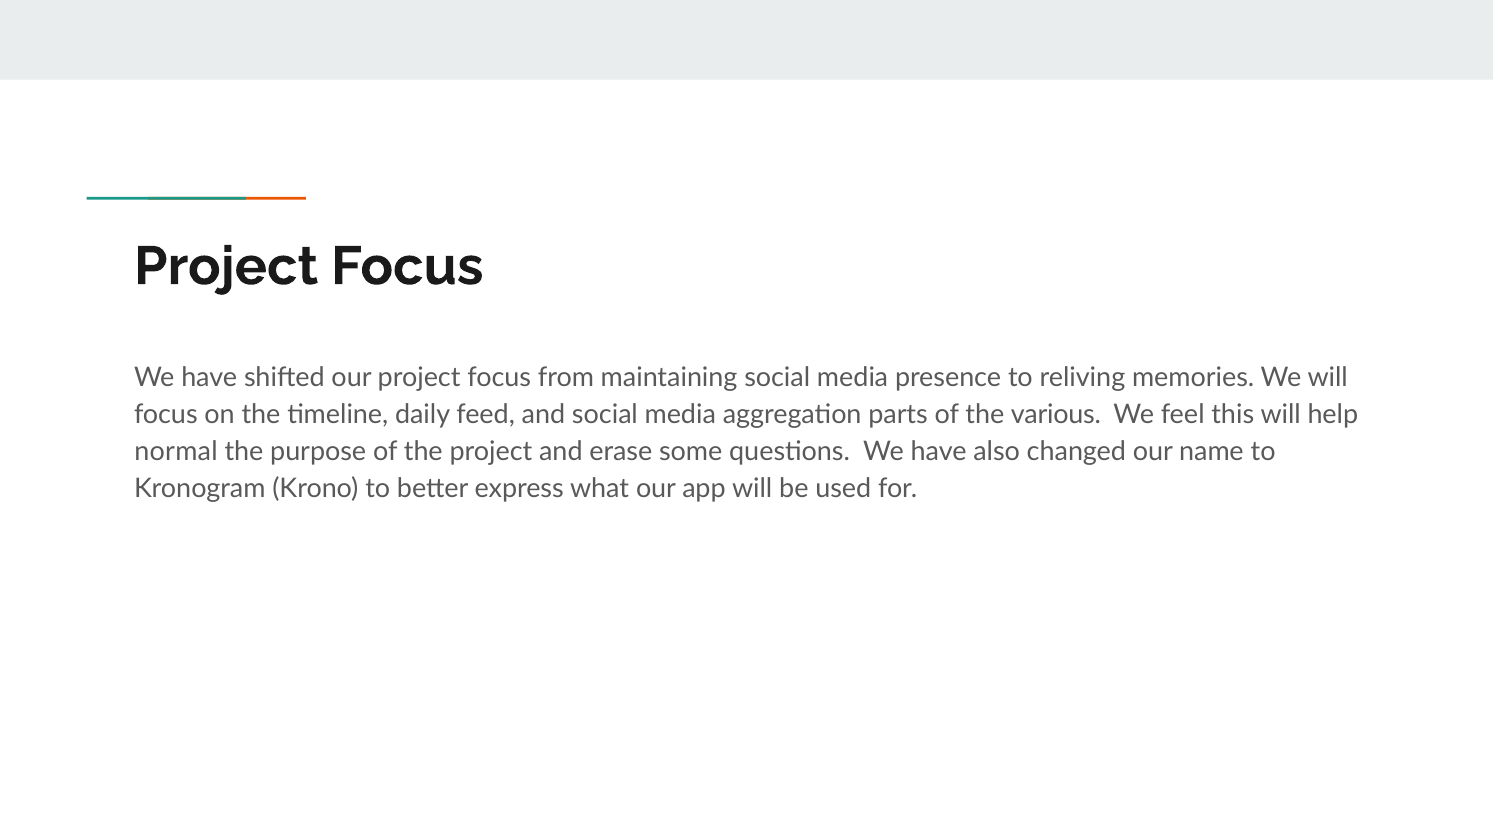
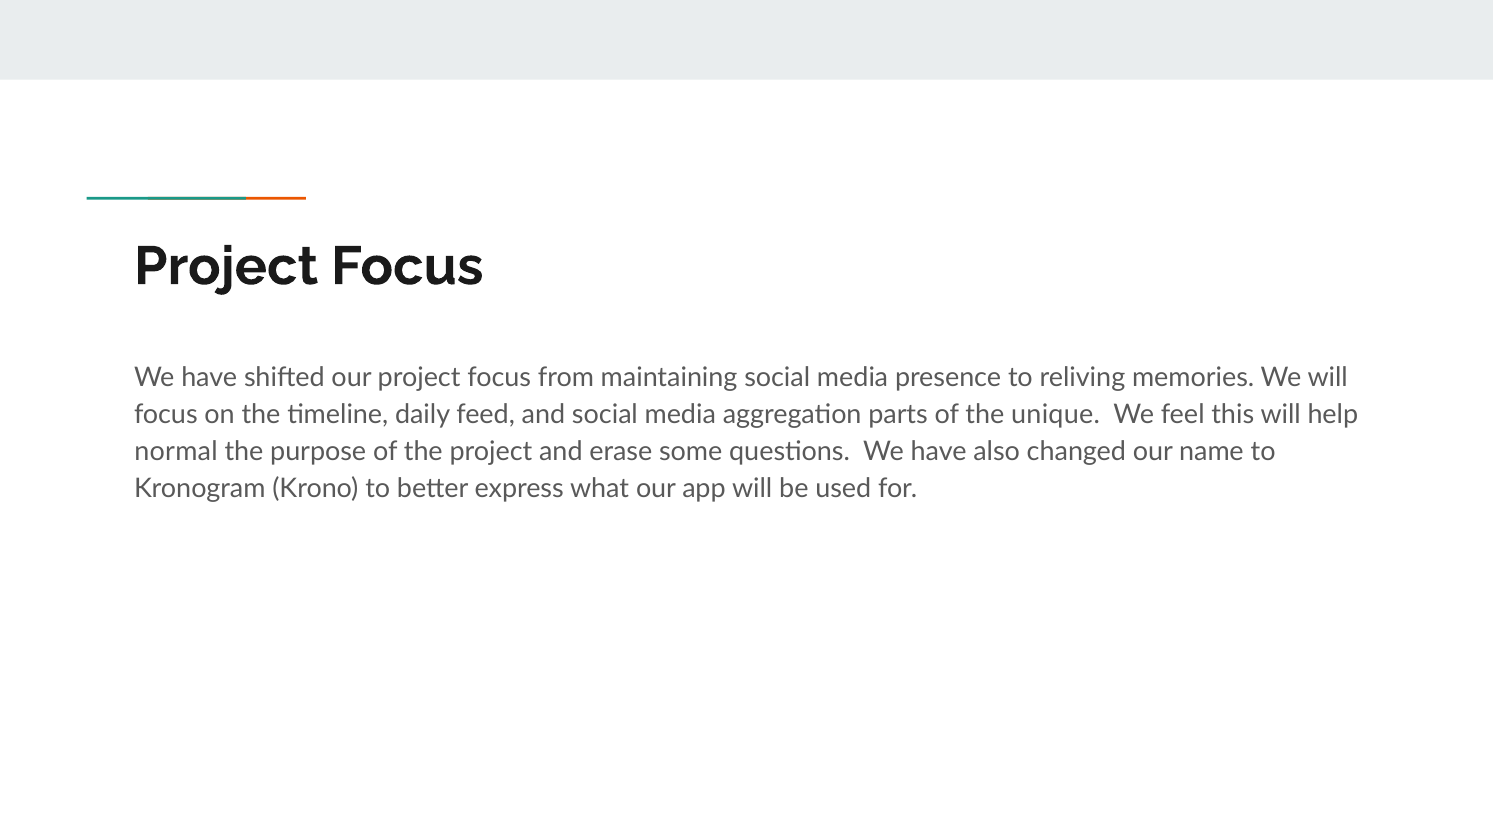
various: various -> unique (1056, 414)
